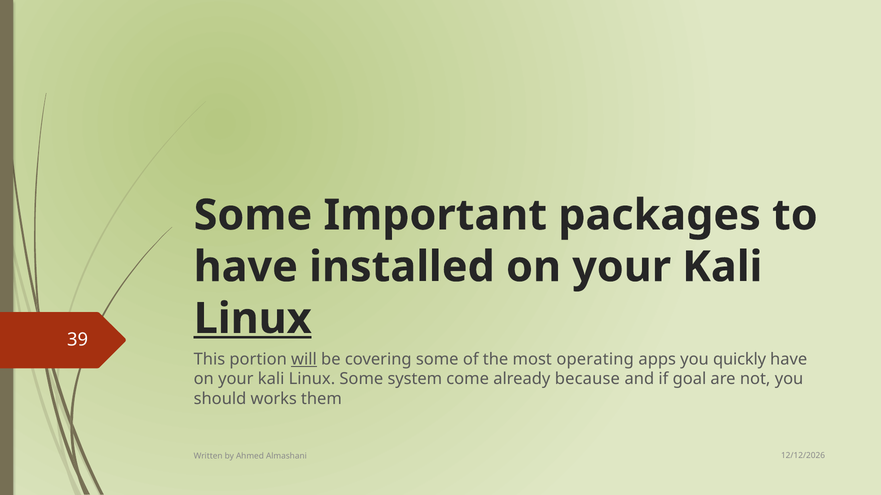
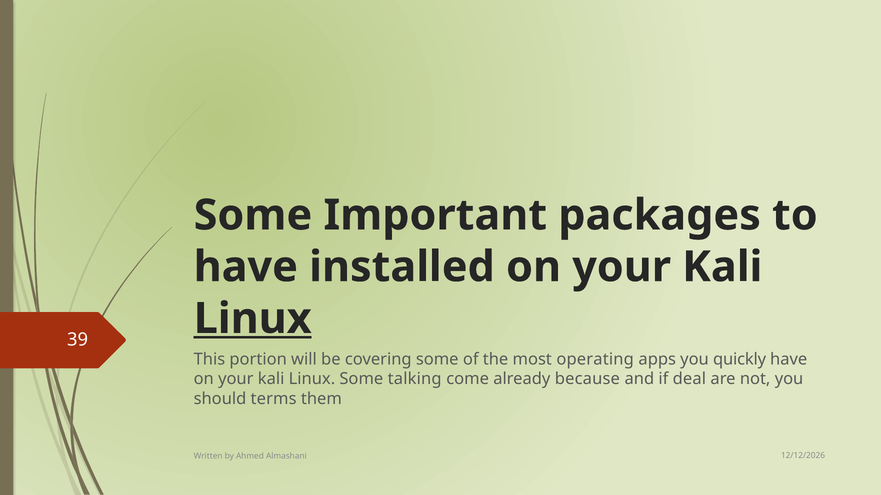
will underline: present -> none (304, 360)
system: system -> talking (415, 379)
goal: goal -> deal (689, 379)
works: works -> terms (274, 399)
